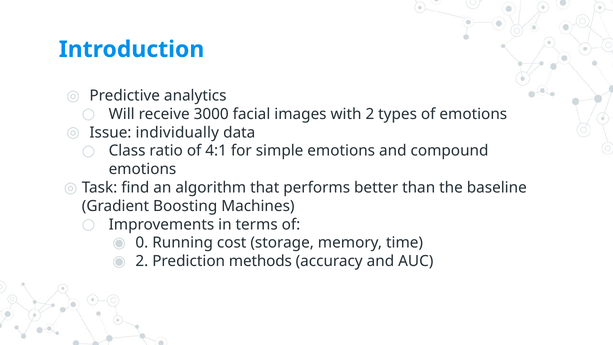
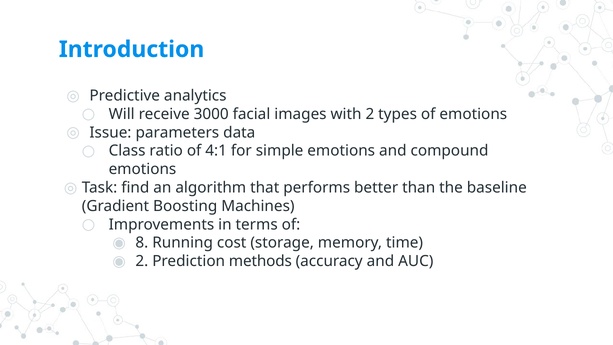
individually: individually -> parameters (177, 132)
0: 0 -> 8 (142, 243)
